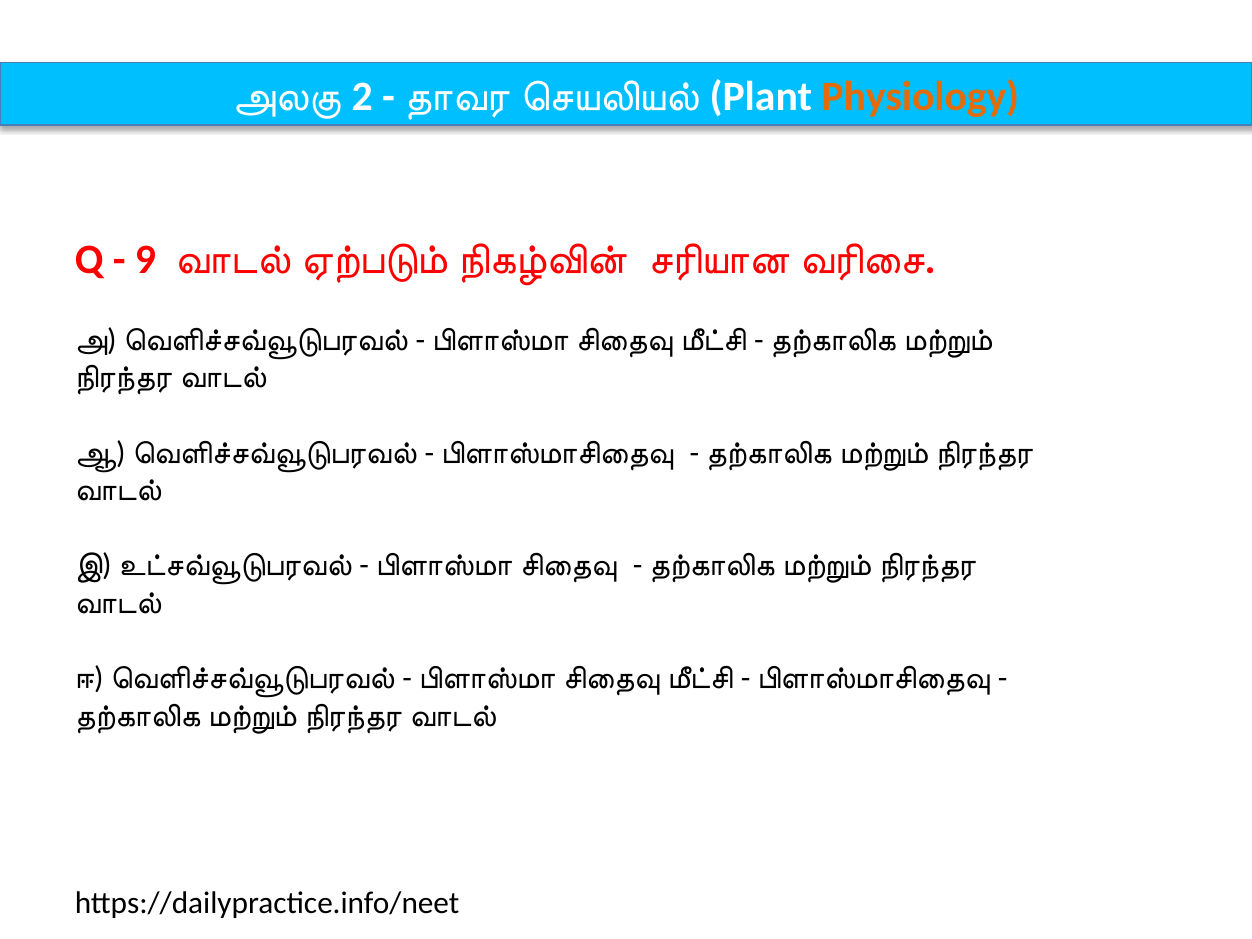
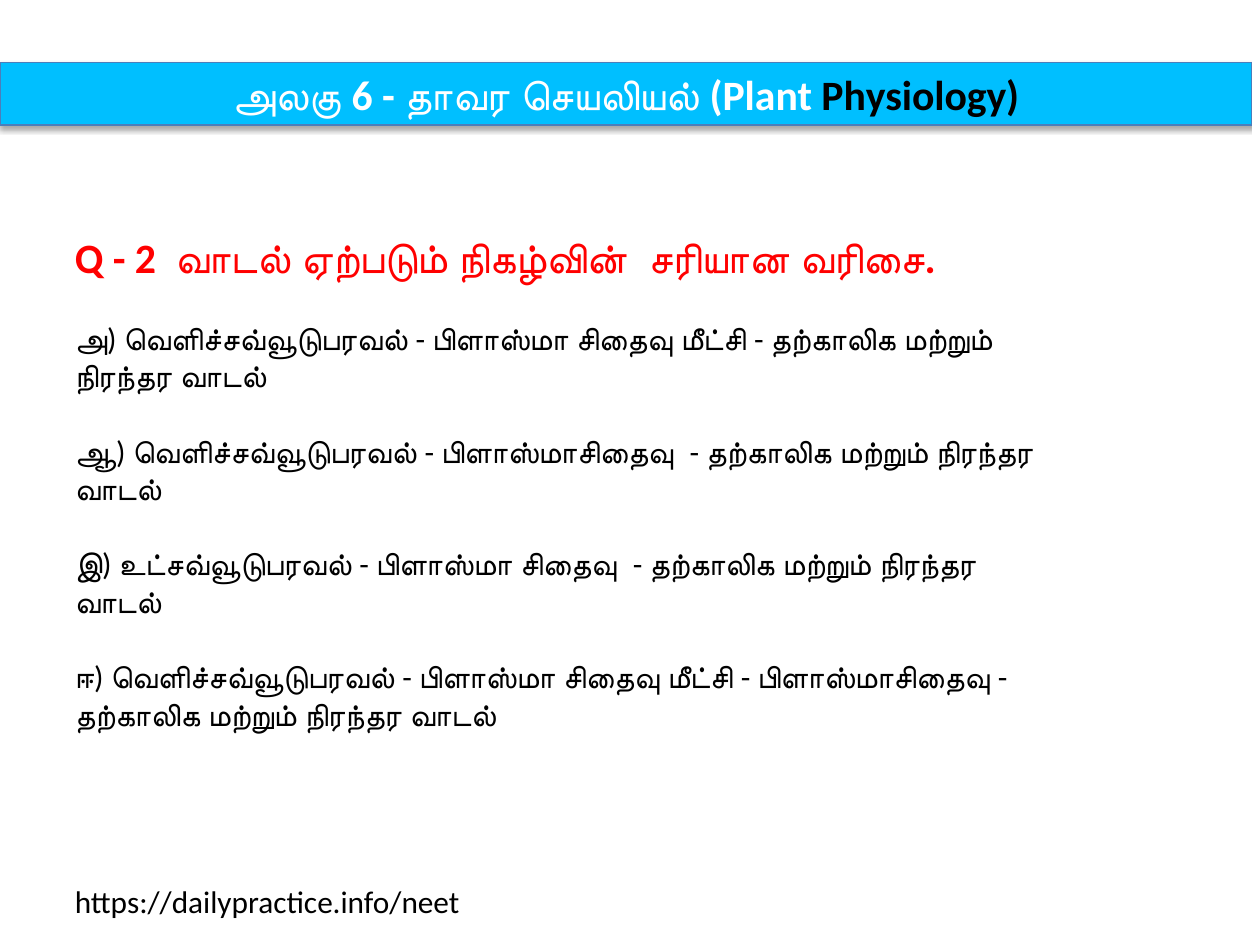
2: 2 -> 6 (362, 97)
Physiology colour: orange -> black (920, 97)
9: 9 -> 2 (146, 259)
